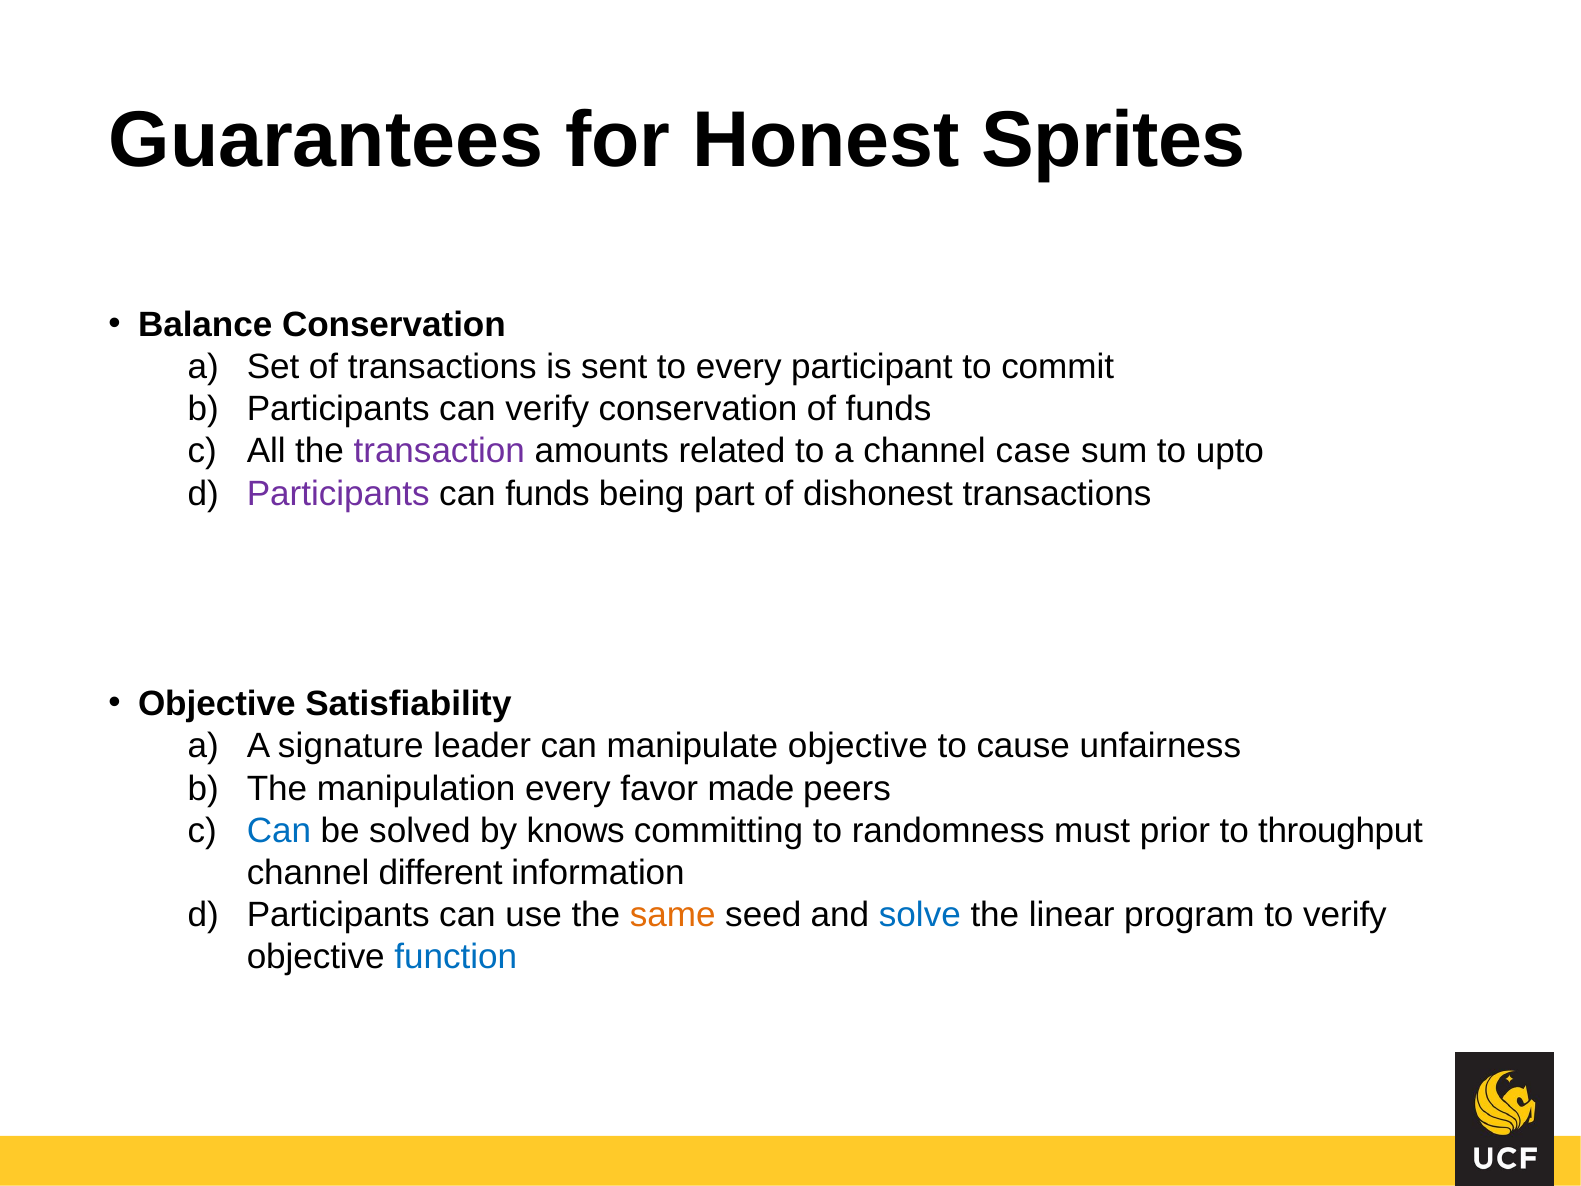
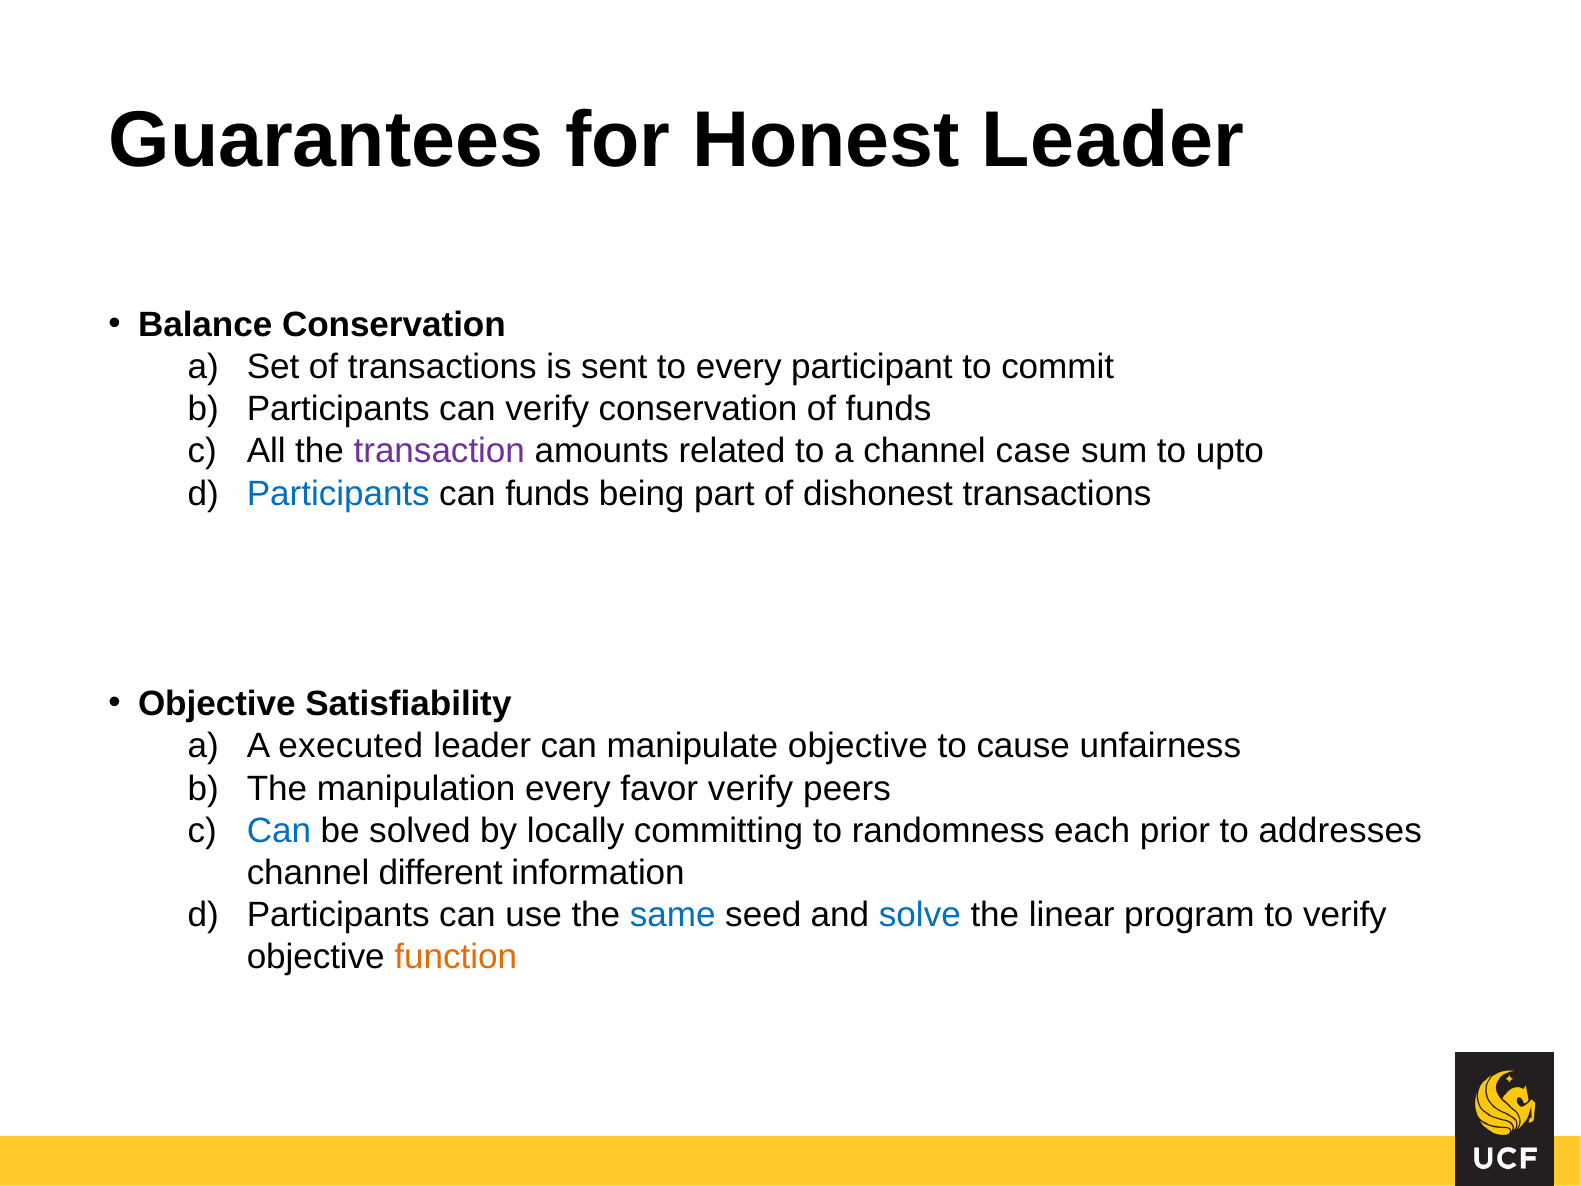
Honest Sprites: Sprites -> Leader (1113, 140)
Participants colour: purple -> blue (338, 493)
signature: signature -> executed (351, 746)
favor made: made -> verify (751, 788)
knows: knows -> locally (576, 830)
must: must -> each (1092, 830)
throughput: throughput -> addresses (1340, 830)
same colour: orange -> blue (673, 915)
function colour: blue -> orange (456, 957)
